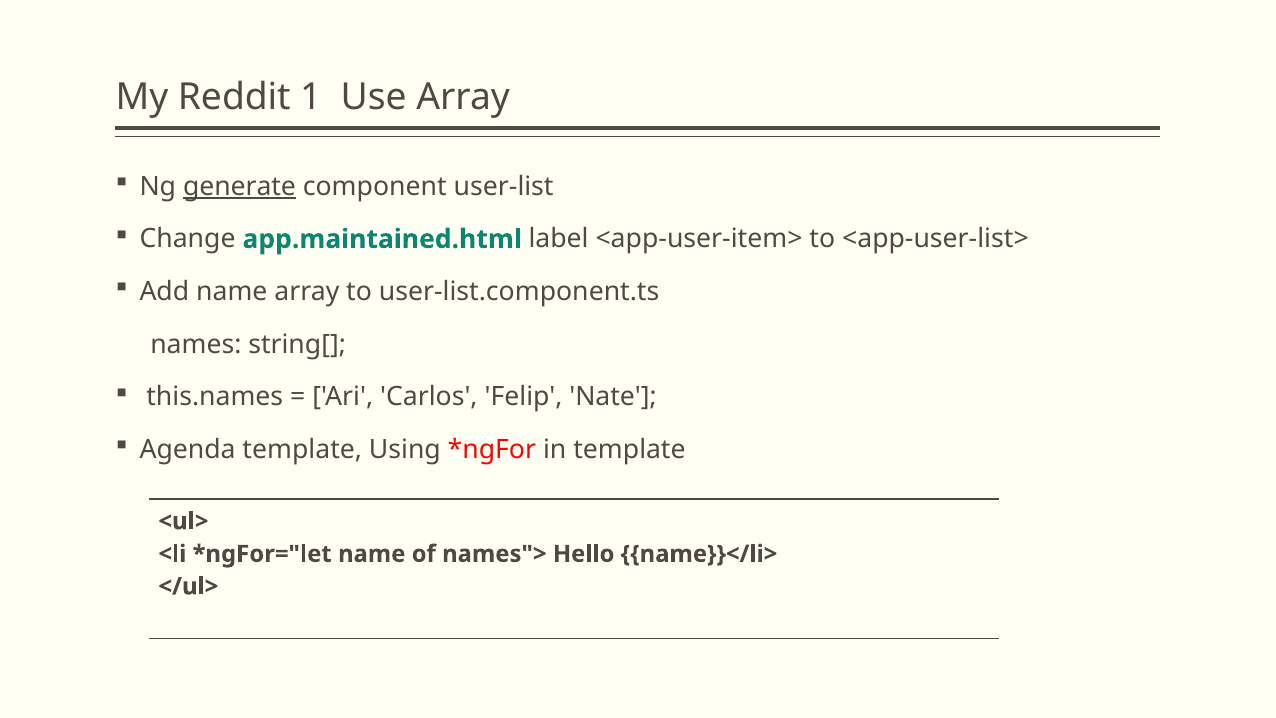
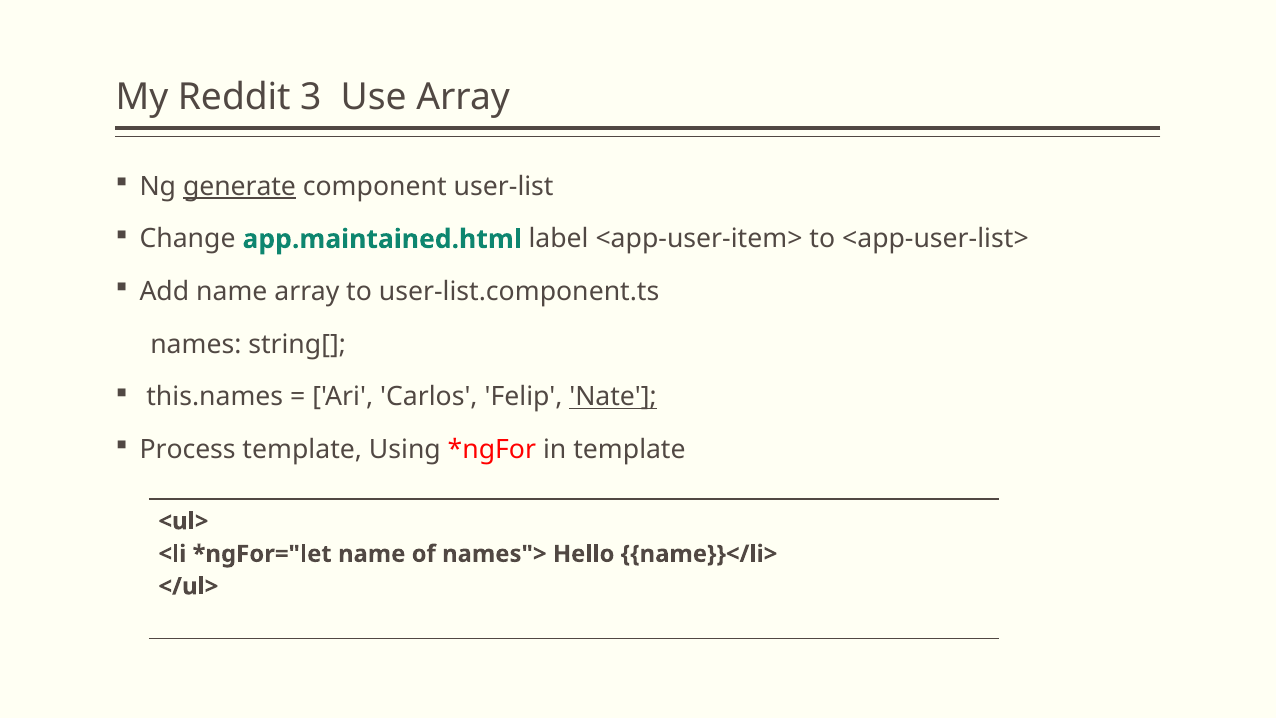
1: 1 -> 3 (311, 98)
Nate underline: none -> present (613, 397)
Agenda: Agenda -> Process (188, 450)
